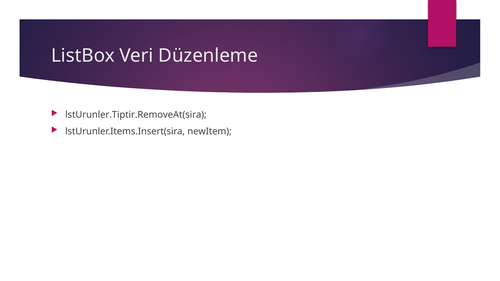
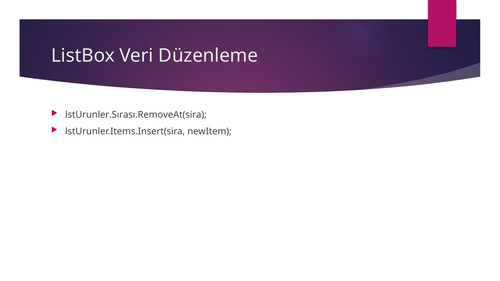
lstUrunler.Tiptir.RemoveAt(sira: lstUrunler.Tiptir.RemoveAt(sira -> lstUrunler.Sırası.RemoveAt(sira (136, 115)
